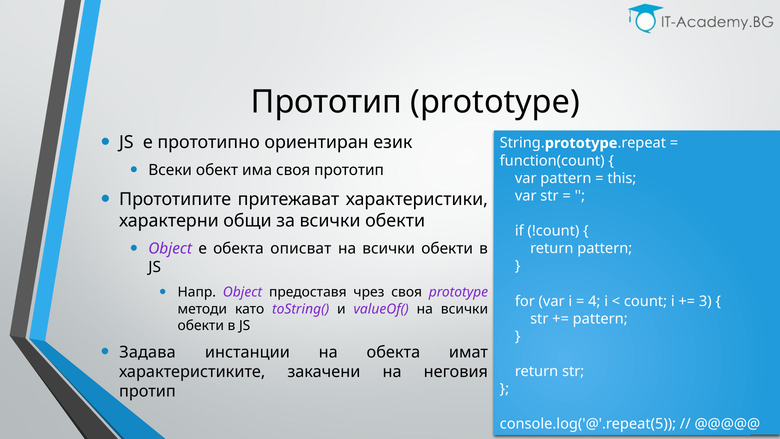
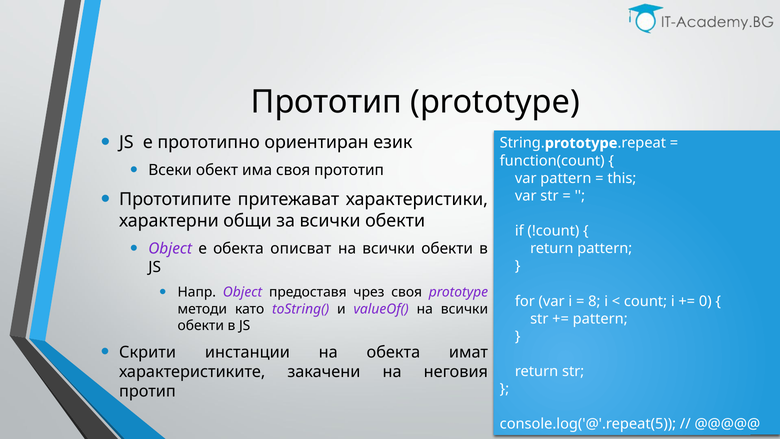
4: 4 -> 8 (594, 301)
3: 3 -> 0 (705, 301)
Задава: Задава -> Скрити (148, 352)
